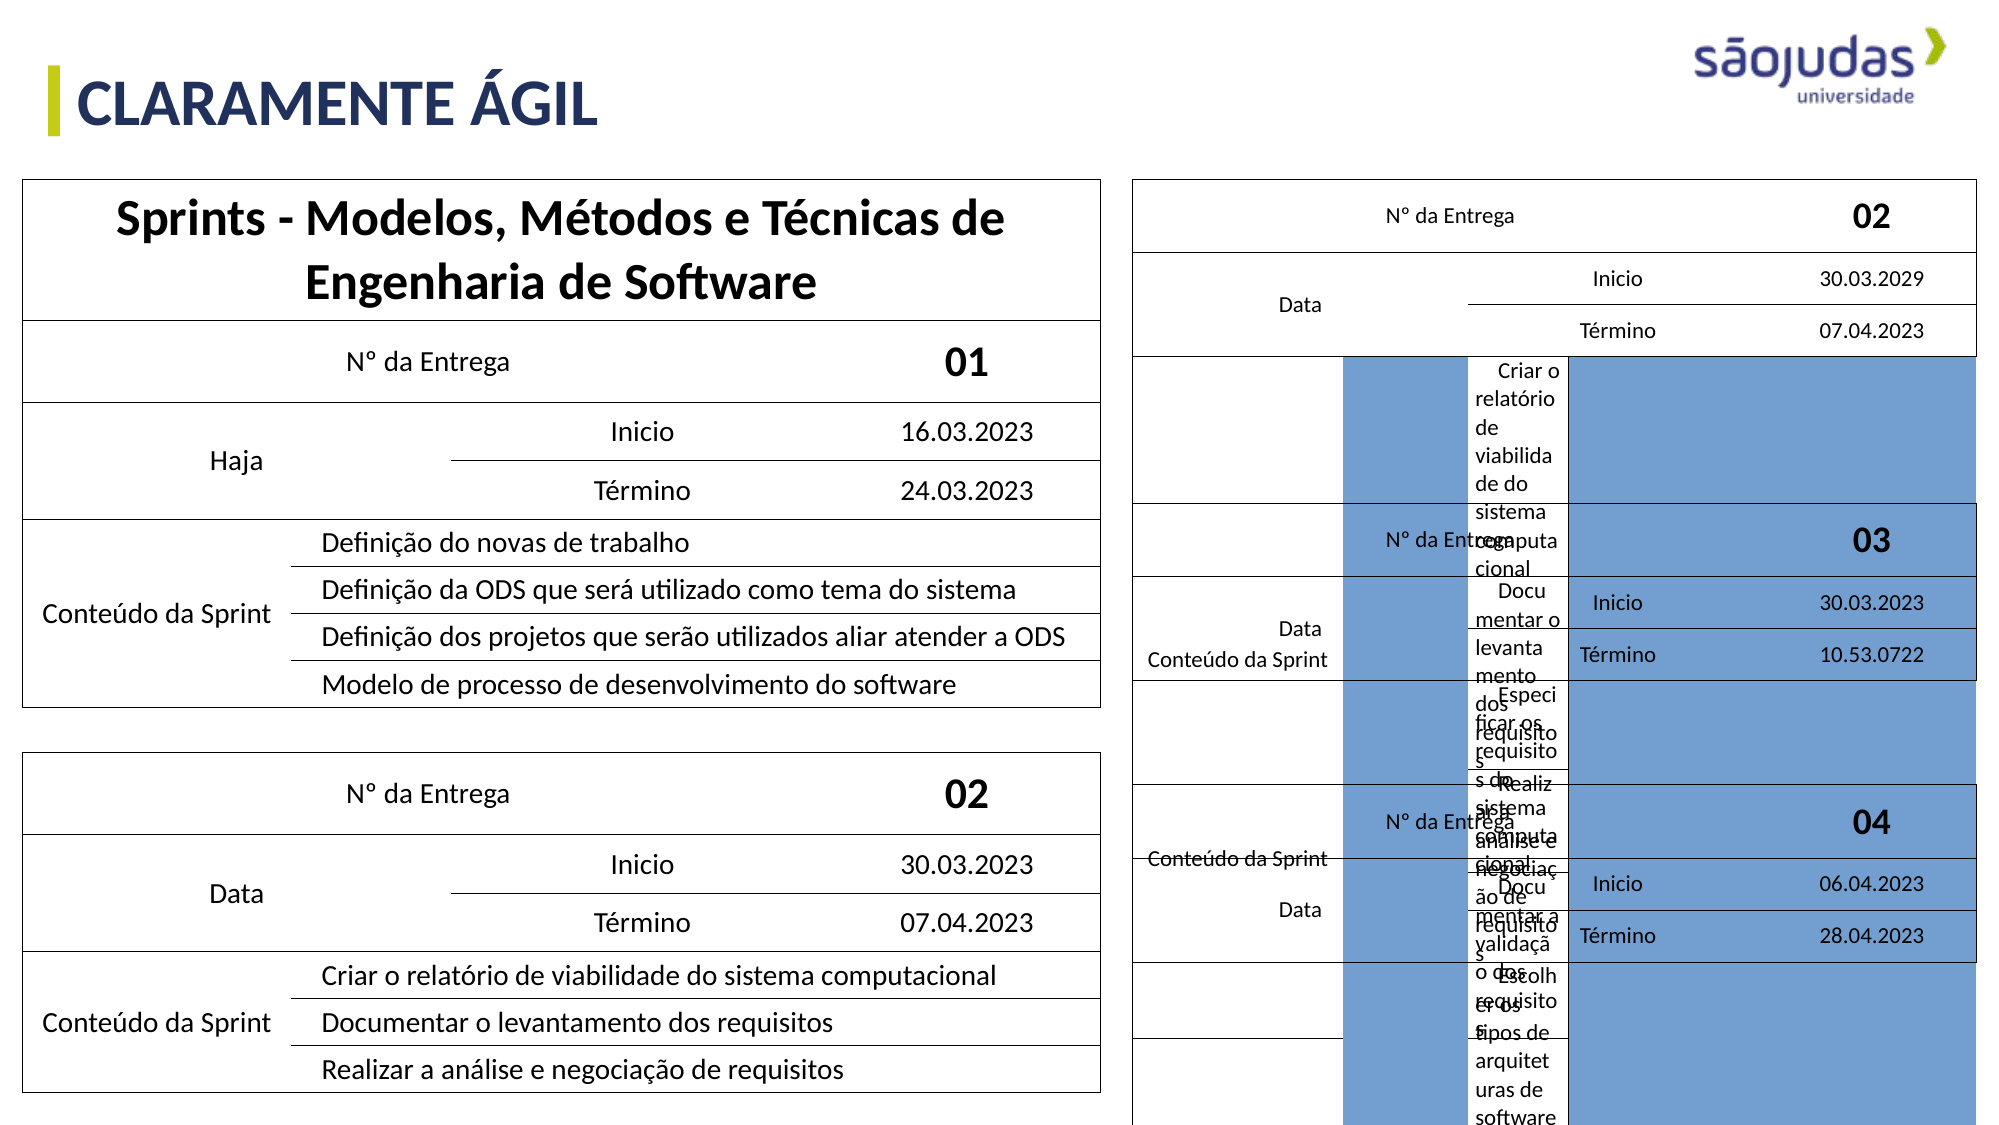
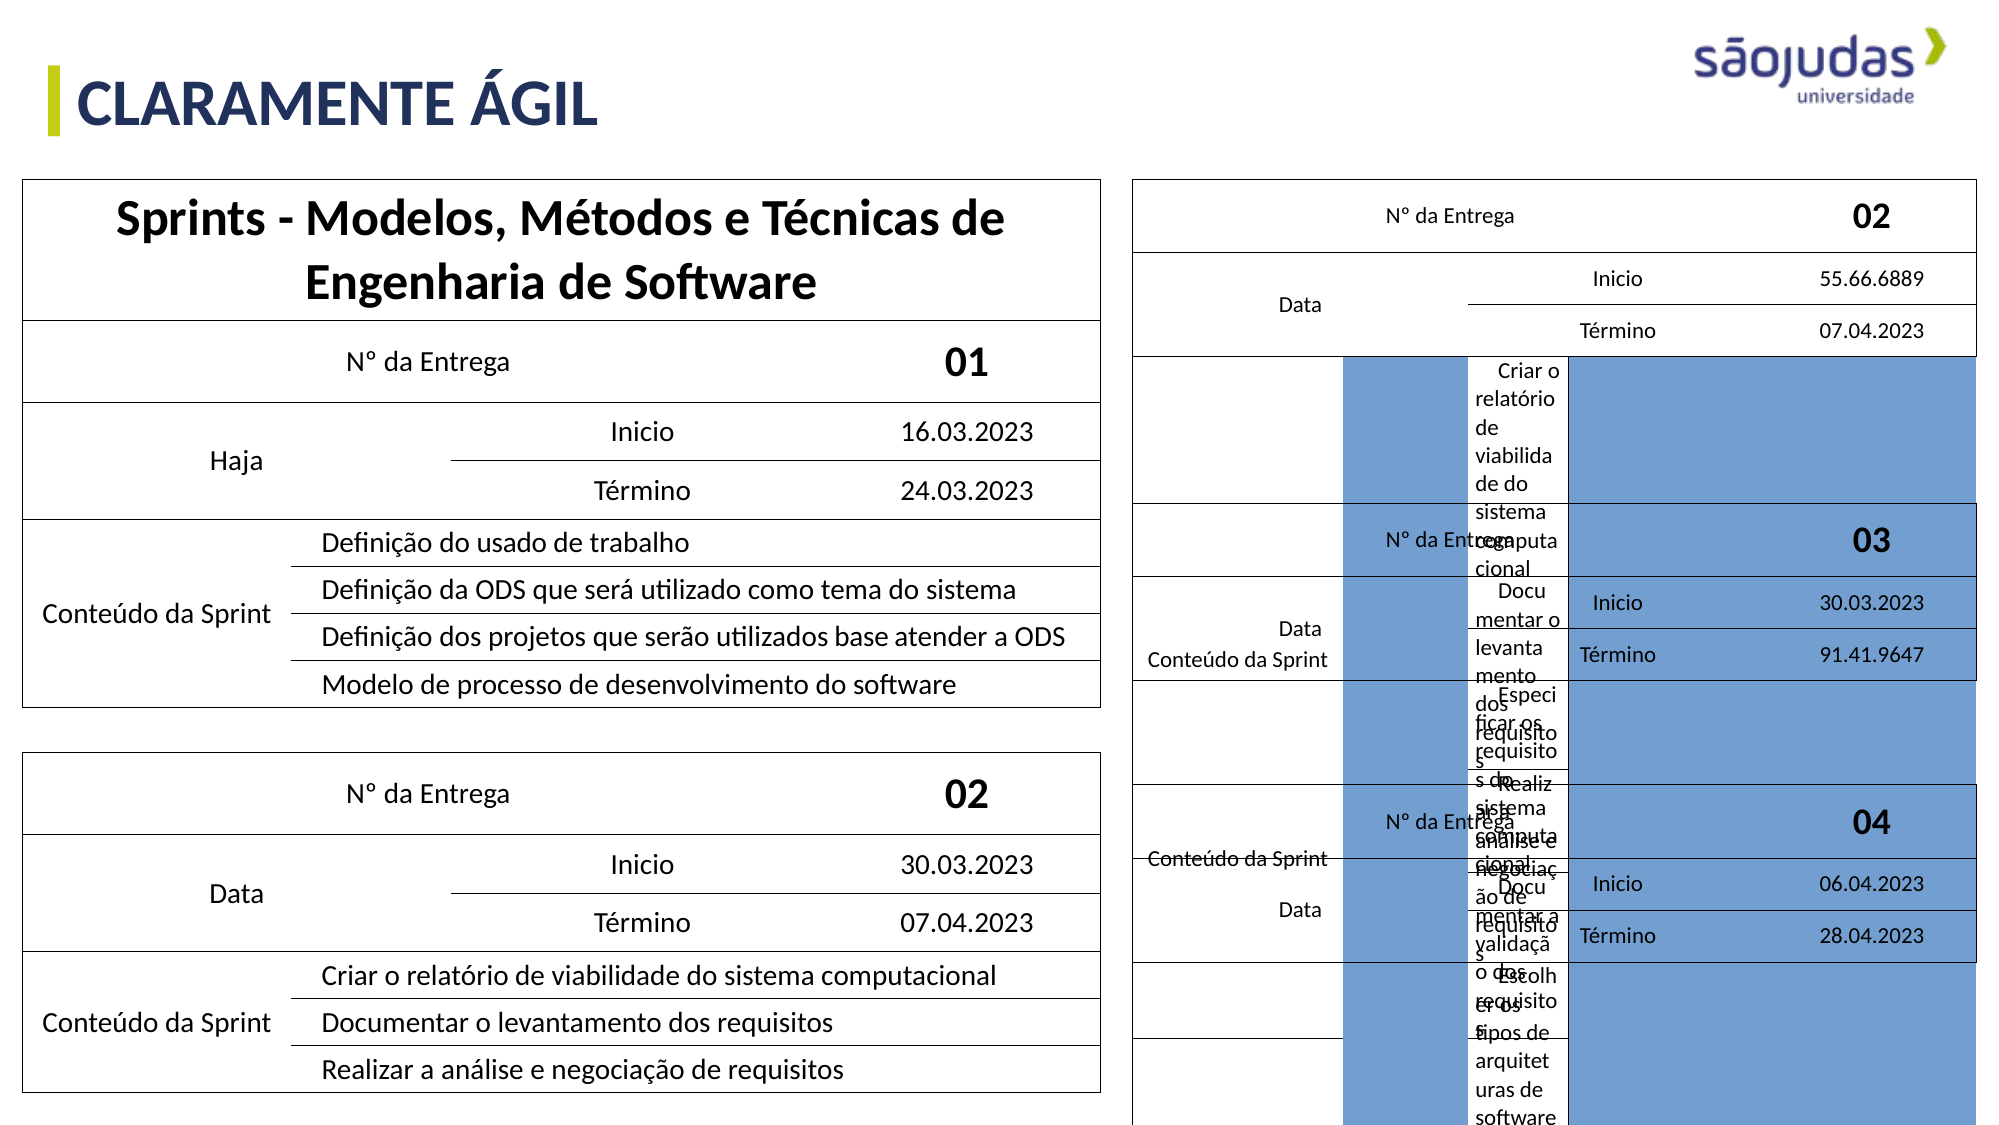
30.03.2029: 30.03.2029 -> 55.66.6889 (1872, 279)
novas: novas -> usado (512, 543)
aliar: aliar -> base (862, 637)
10.53.0722: 10.53.0722 -> 91.41.9647 (1872, 654)
